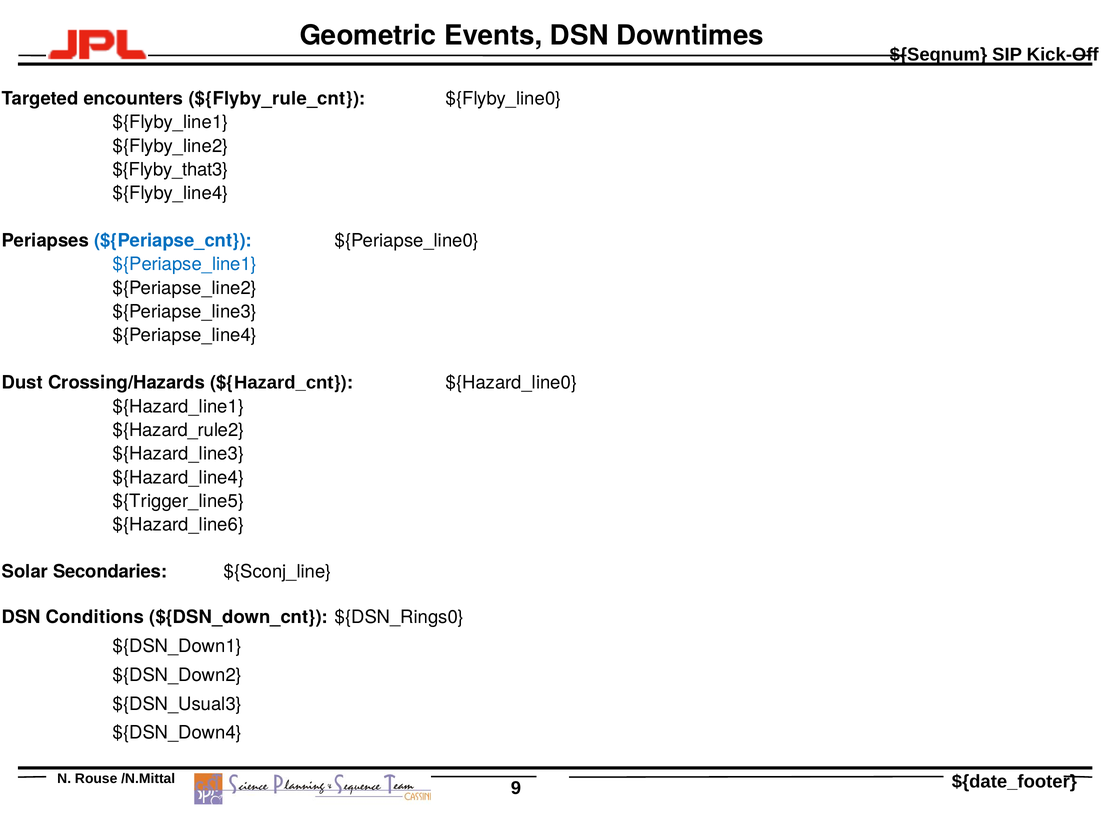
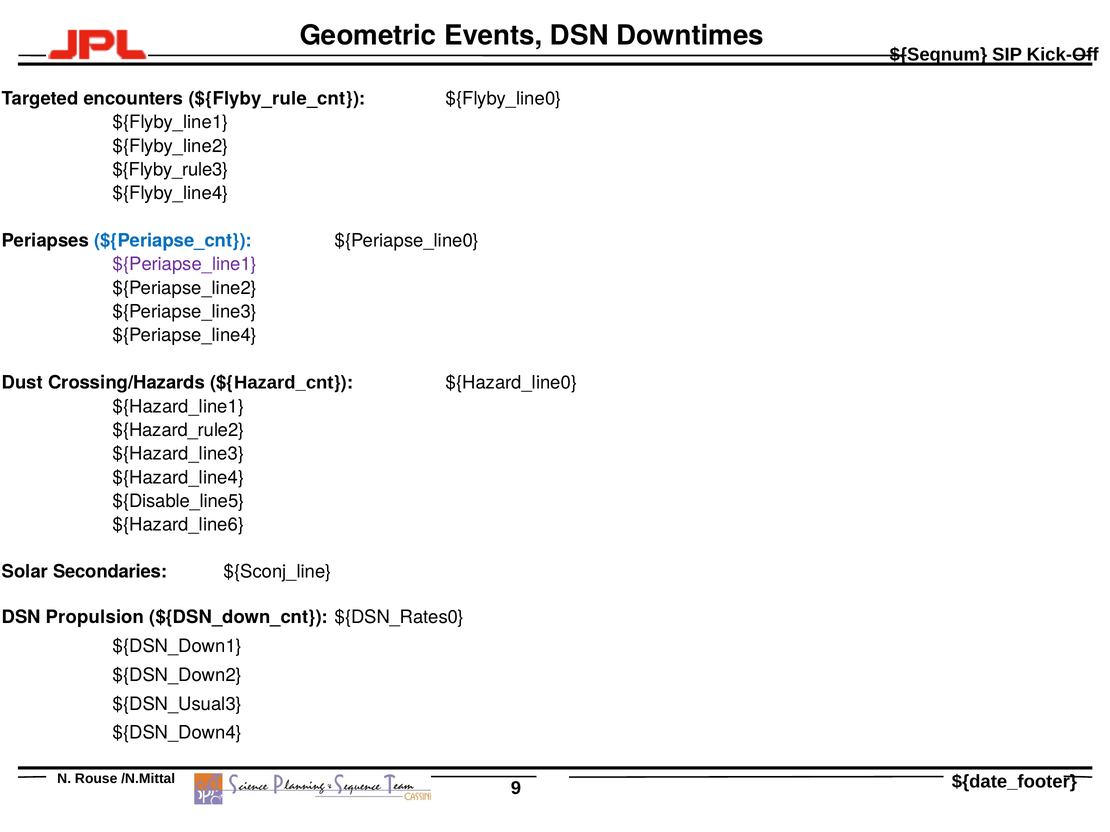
${Flyby_that3: ${Flyby_that3 -> ${Flyby_rule3 (171, 170)
${Periapse_line1 colour: blue -> purple (185, 265)
${Trigger_line5: ${Trigger_line5 -> ${Disable_line5 (179, 501)
Conditions: Conditions -> Propulsion (95, 618)
${DSN_Rings0: ${DSN_Rings0 -> ${DSN_Rates0 (399, 618)
